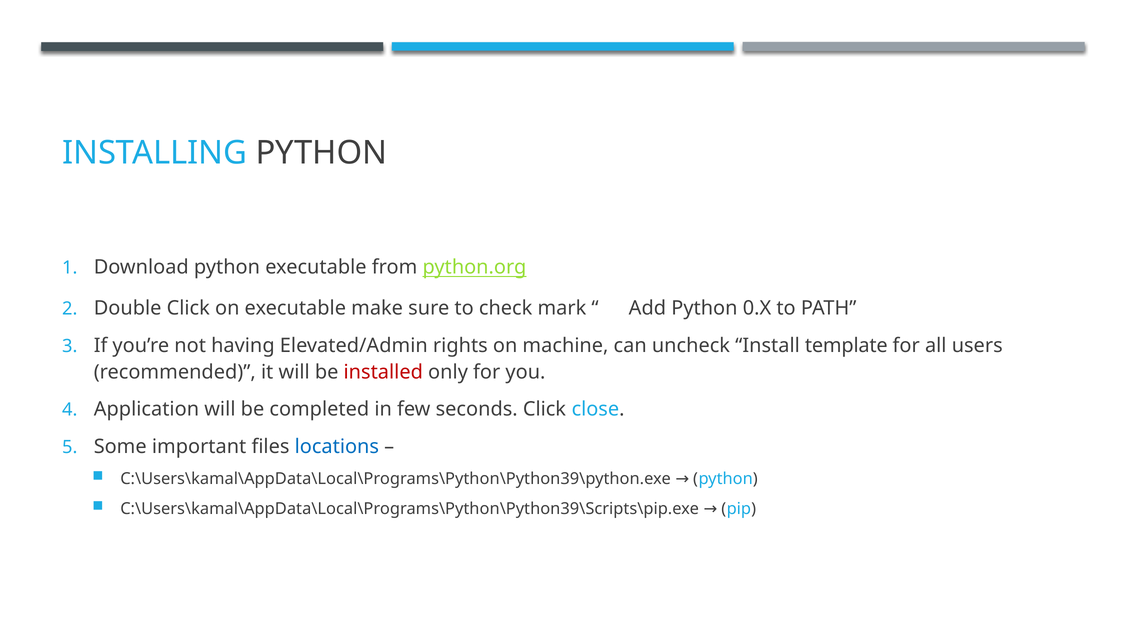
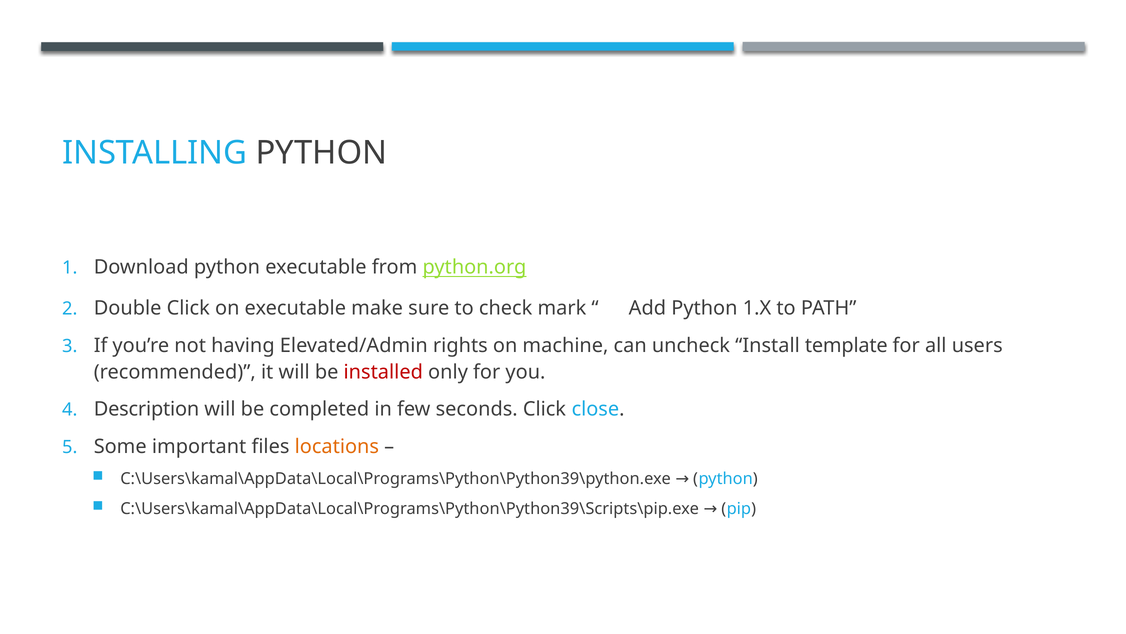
0.X: 0.X -> 1.X (757, 308)
Application: Application -> Description (147, 409)
locations colour: blue -> orange (337, 446)
